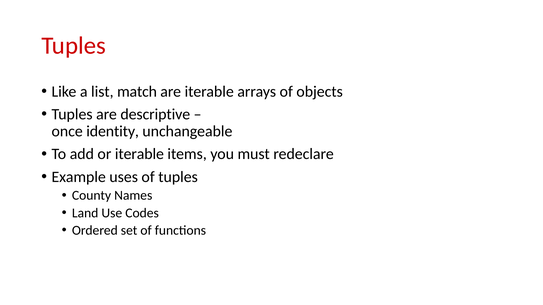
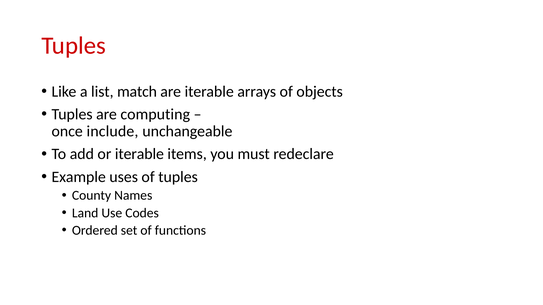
descriptive: descriptive -> computing (155, 115)
identity: identity -> include (112, 132)
